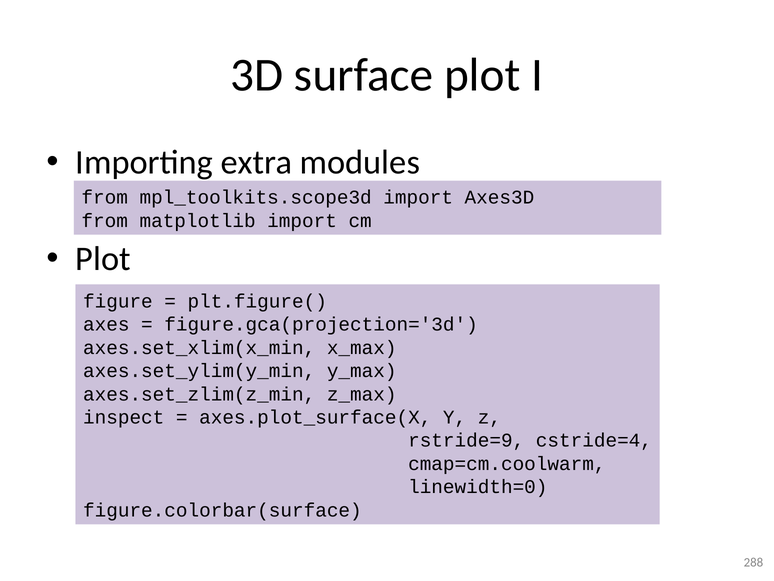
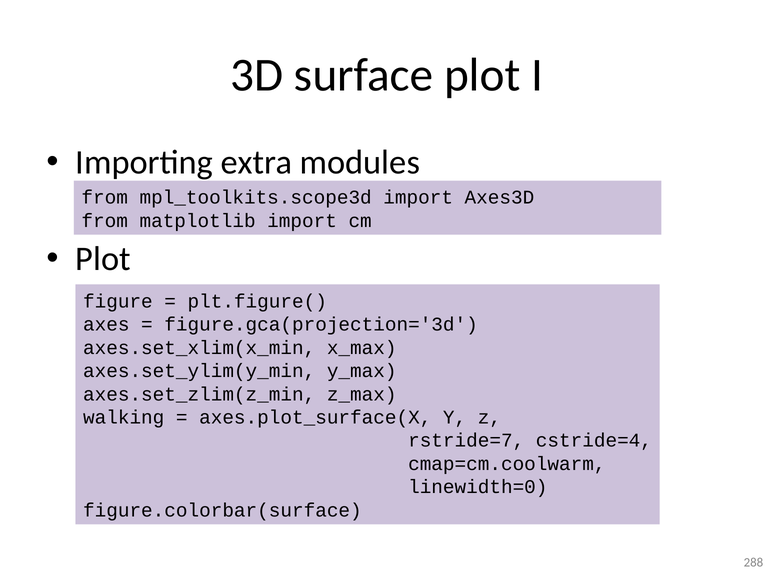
inspect: inspect -> walking (124, 417)
rstride=9: rstride=9 -> rstride=7 (466, 440)
